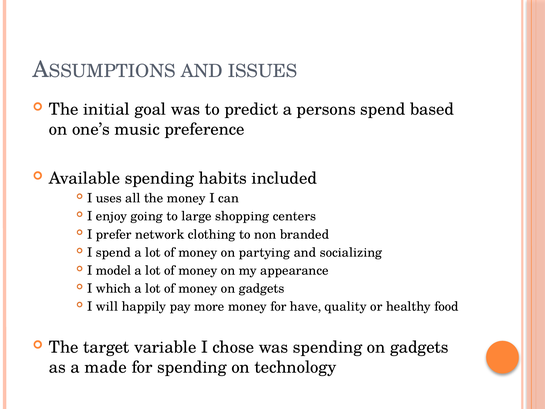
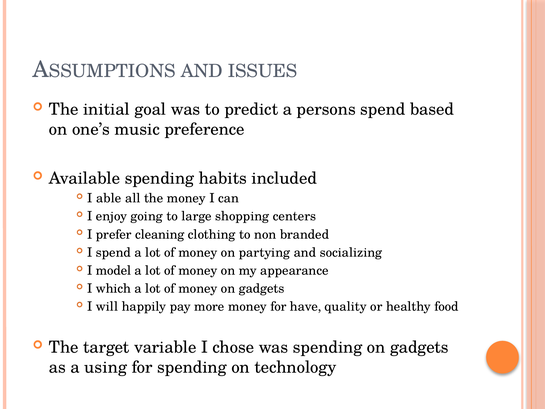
uses: uses -> able (109, 198)
network: network -> cleaning (160, 234)
made: made -> using (106, 367)
